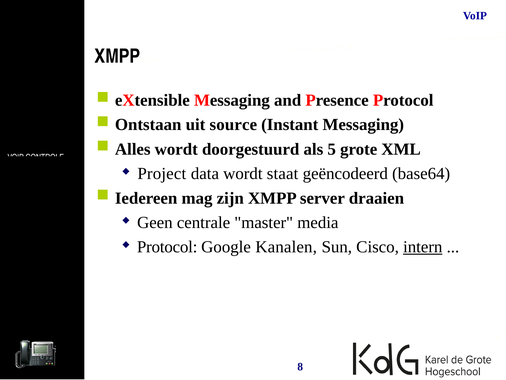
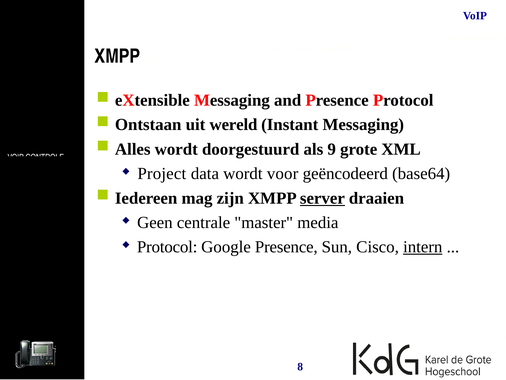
source: source -> wereld (234, 125)
5: 5 -> 9 (332, 149)
staat: staat -> voor (283, 173)
server underline: none -> present (322, 198)
Google Kanalen: Kanalen -> Presence (286, 247)
